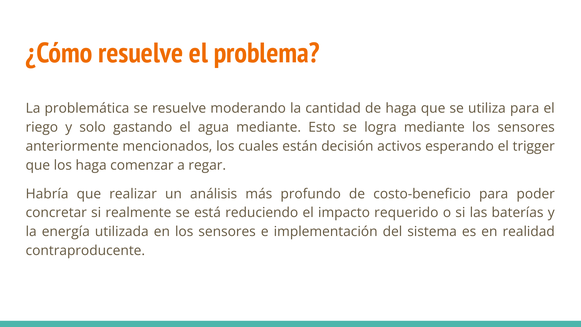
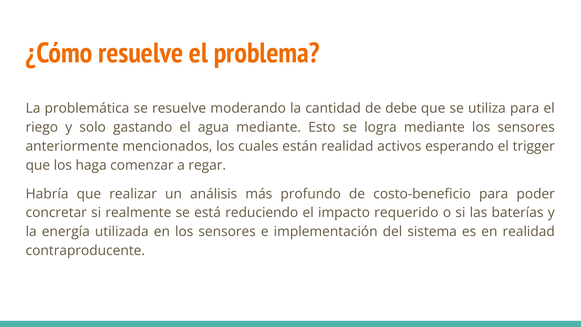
de haga: haga -> debe (401, 108)
están decisión: decisión -> realidad (347, 146)
